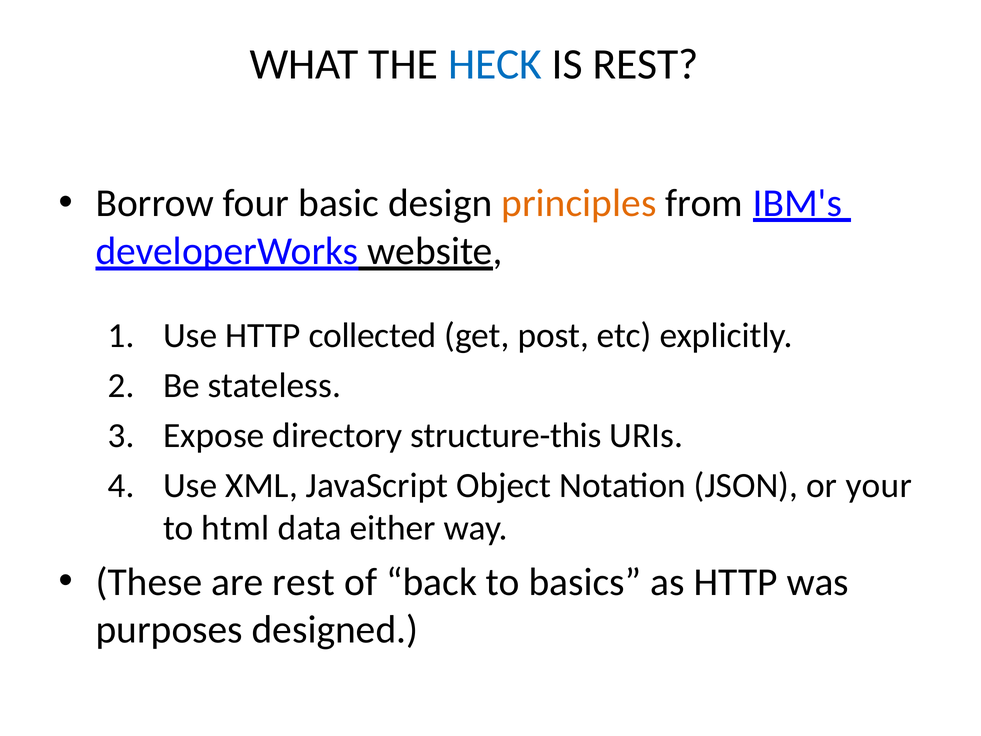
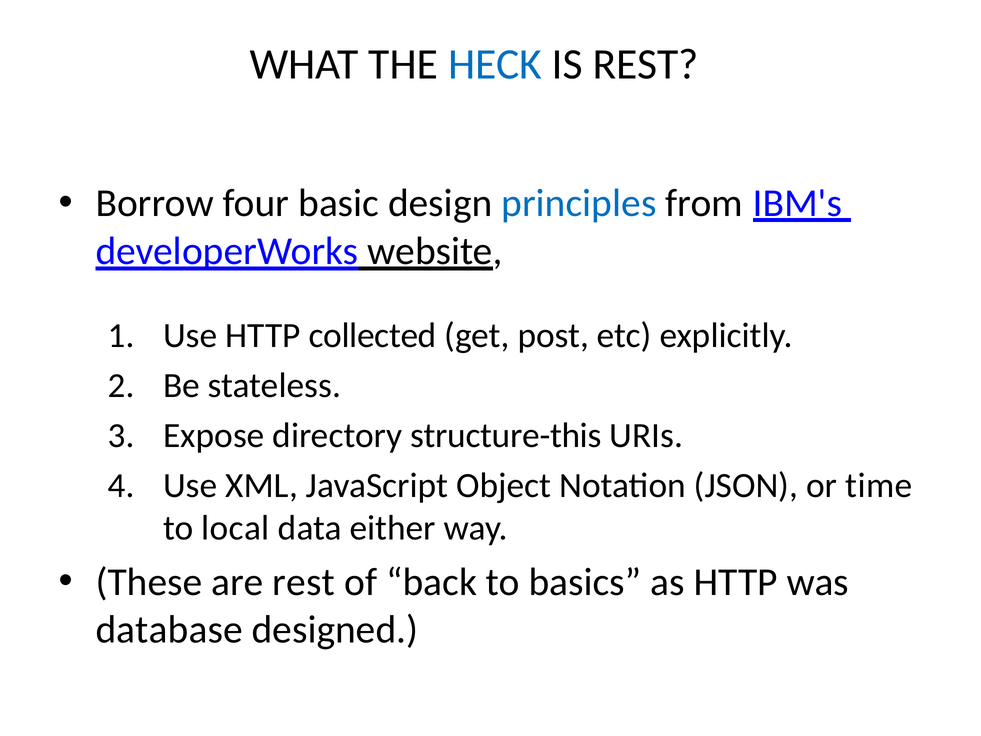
principles colour: orange -> blue (579, 203)
your: your -> time (879, 486)
html: html -> local (235, 528)
purposes: purposes -> database (169, 629)
